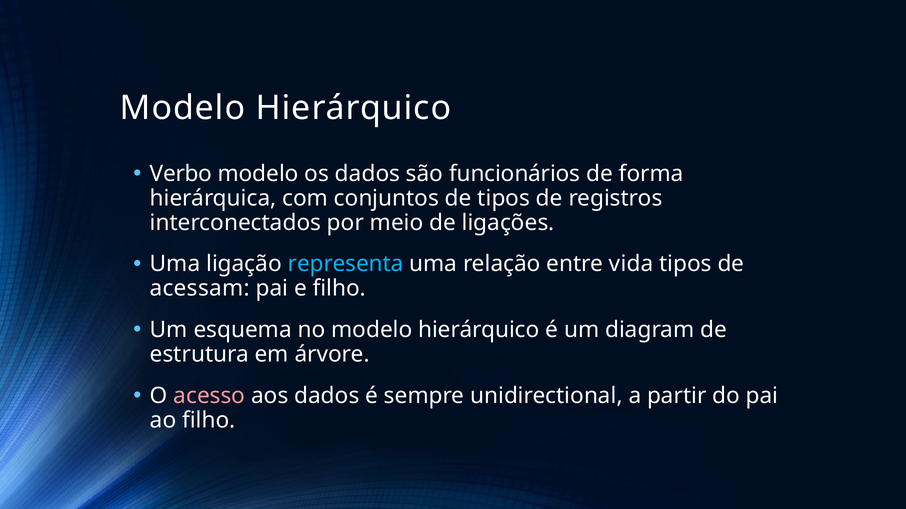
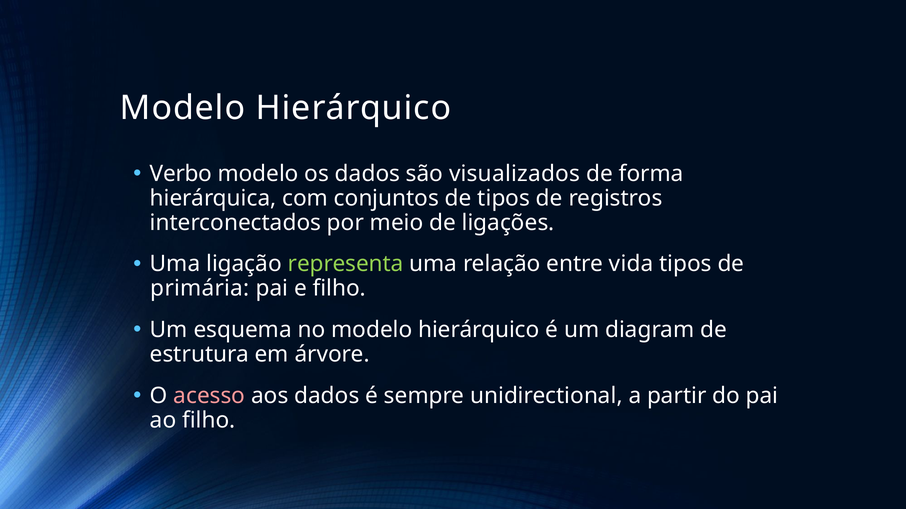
funcionários: funcionários -> visualizados (515, 174)
representa colour: light blue -> light green (346, 264)
acessam: acessam -> primária (200, 289)
